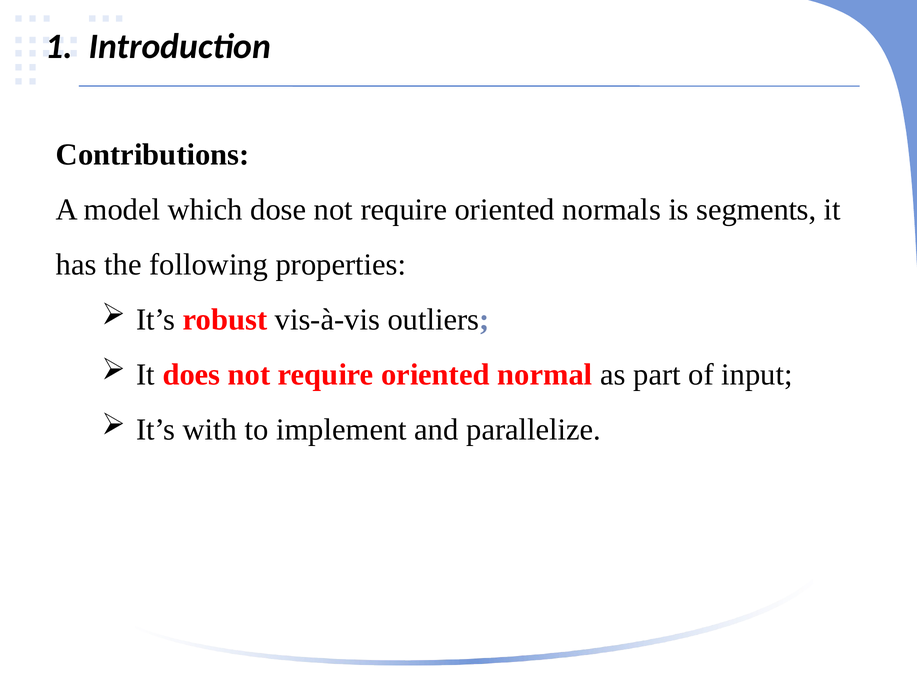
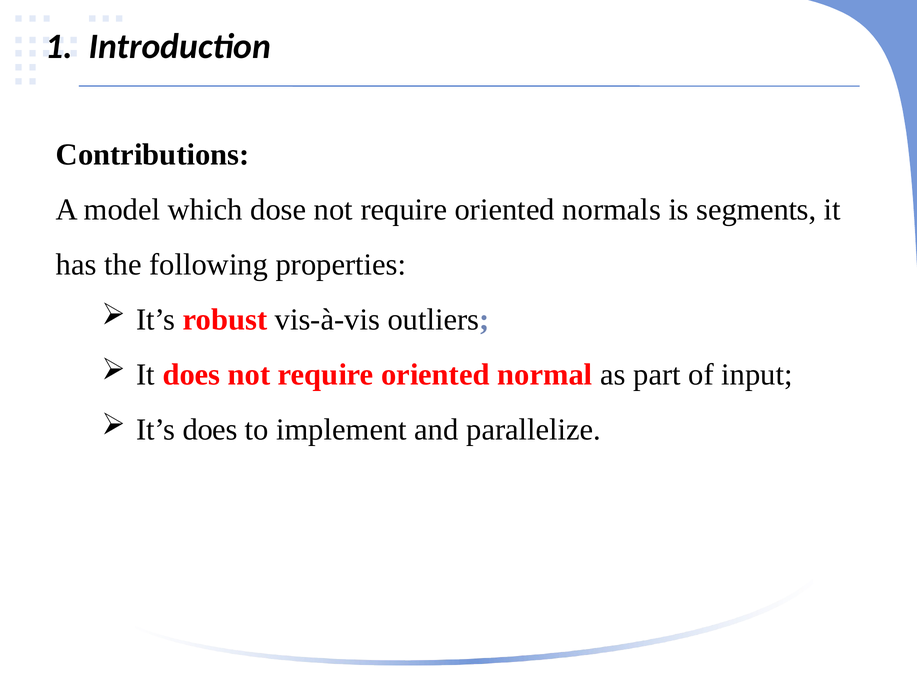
It’s with: with -> does (210, 430)
